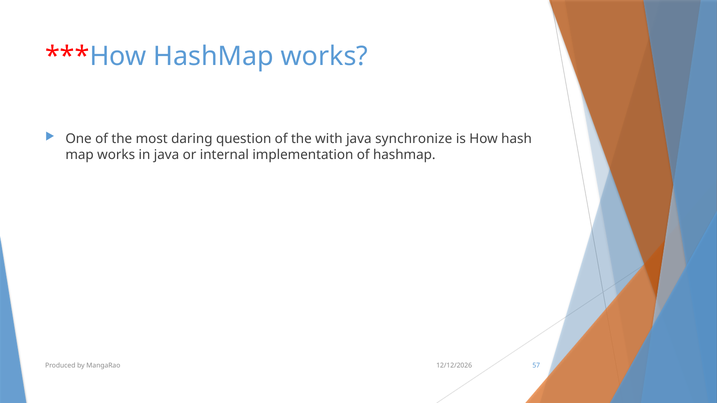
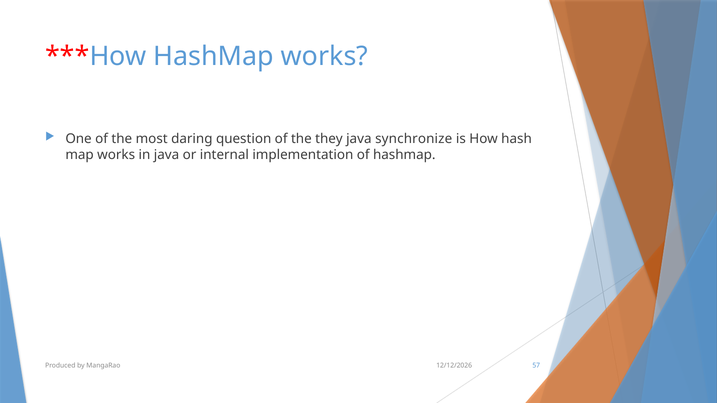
with: with -> they (329, 139)
